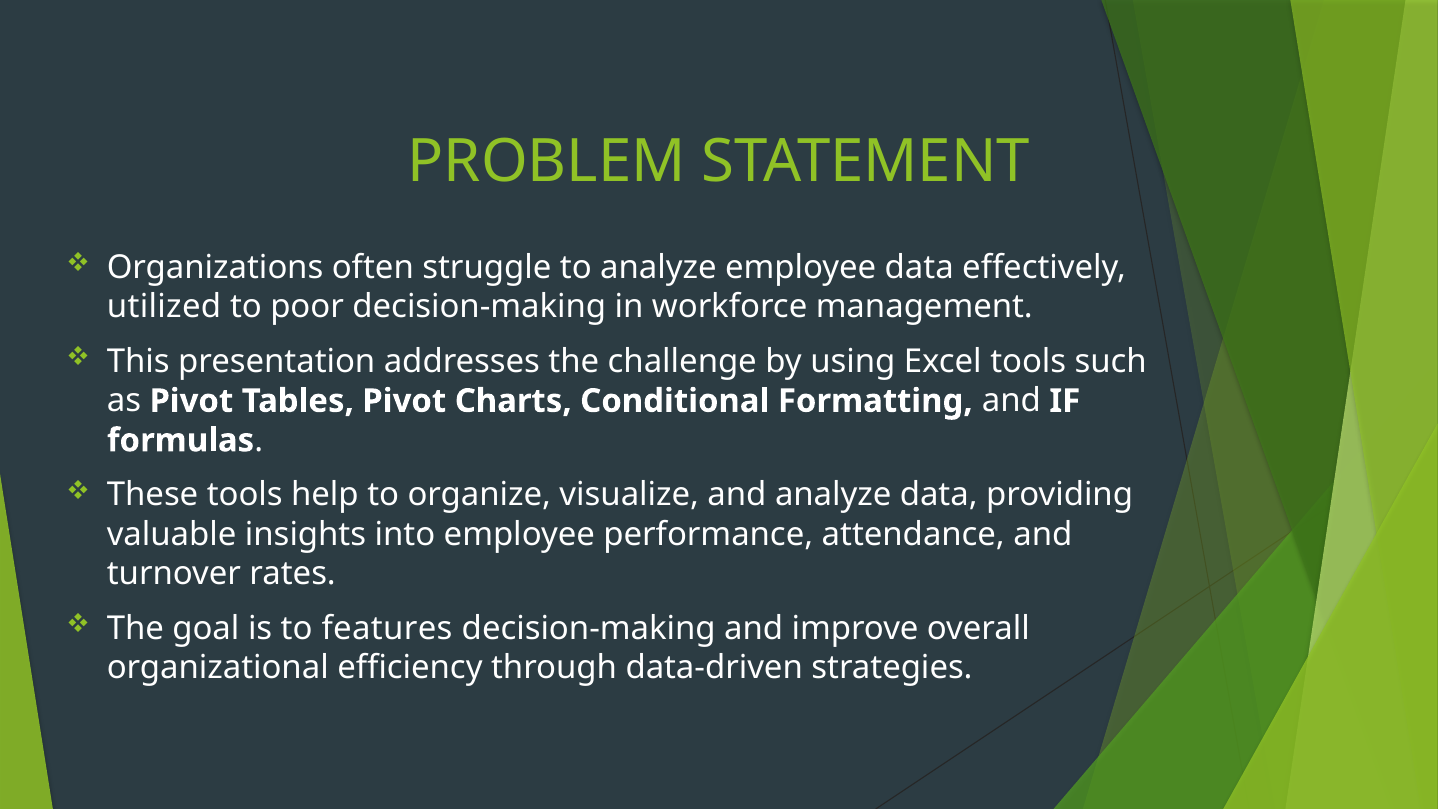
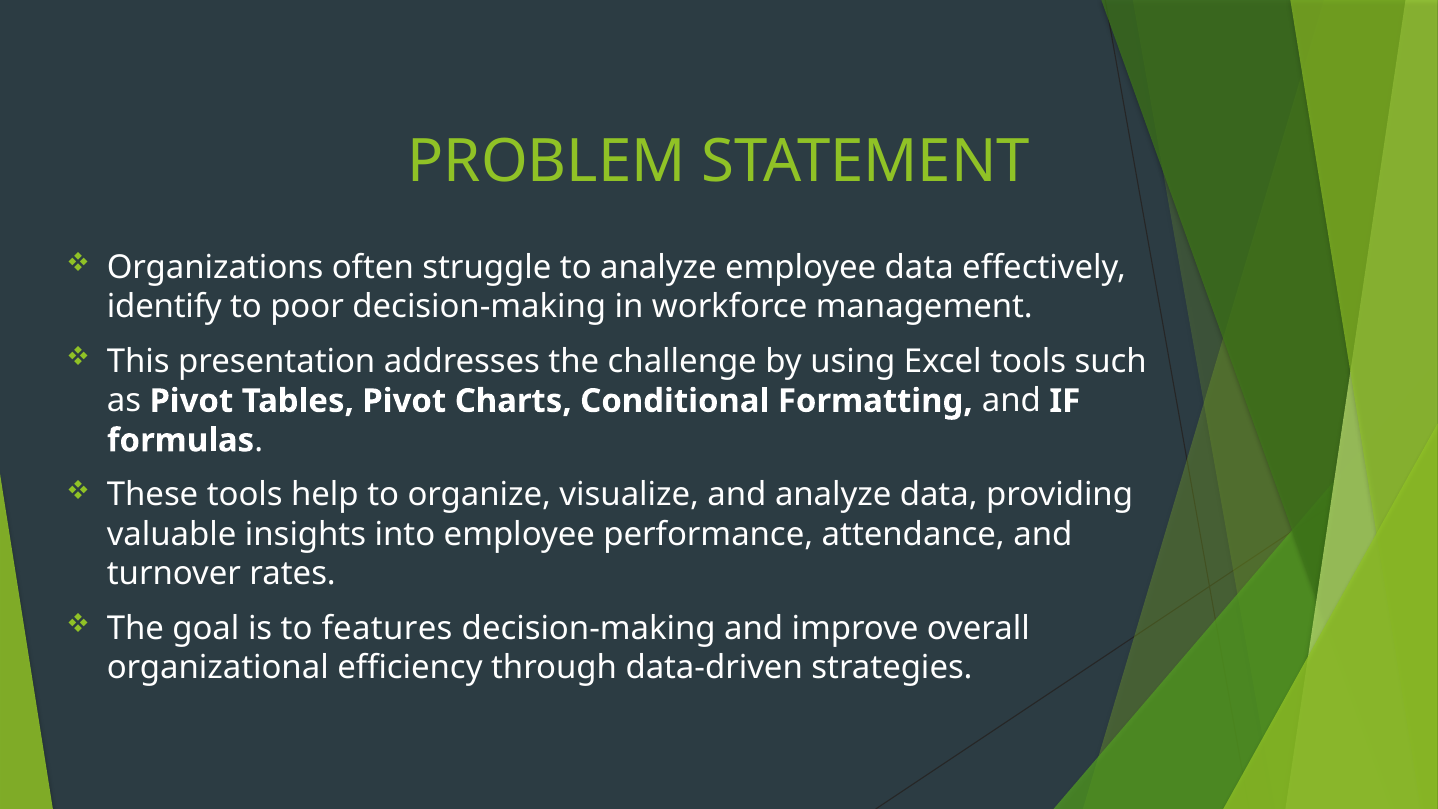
utilized: utilized -> identify (164, 307)
